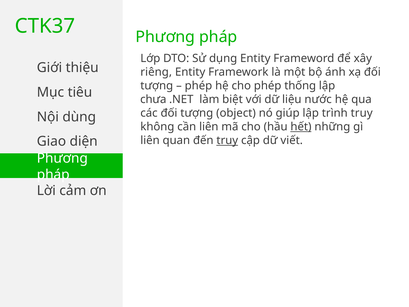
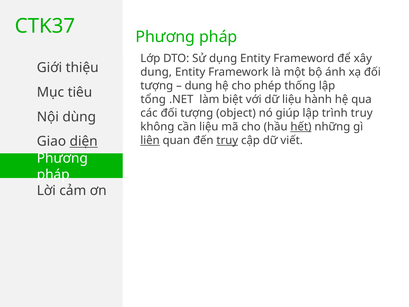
riêng: riêng -> dung (156, 72)
phép: phép -> dung (199, 86)
chưa: chưa -> tổng (153, 99)
nước: nước -> hành (318, 99)
cần liên: liên -> liệu (209, 127)
liên underline: none -> present (150, 140)
diện underline: none -> present (84, 141)
